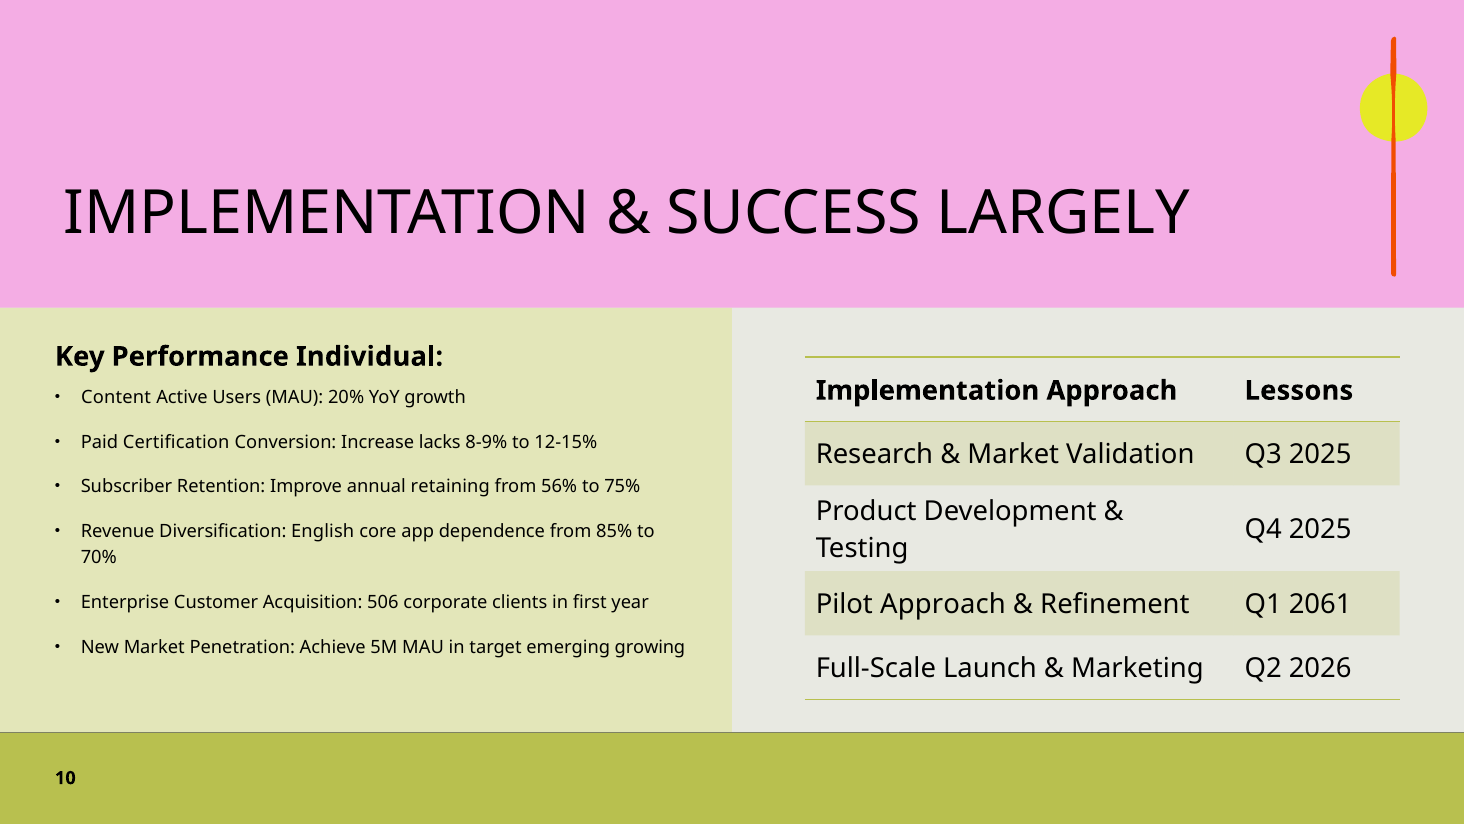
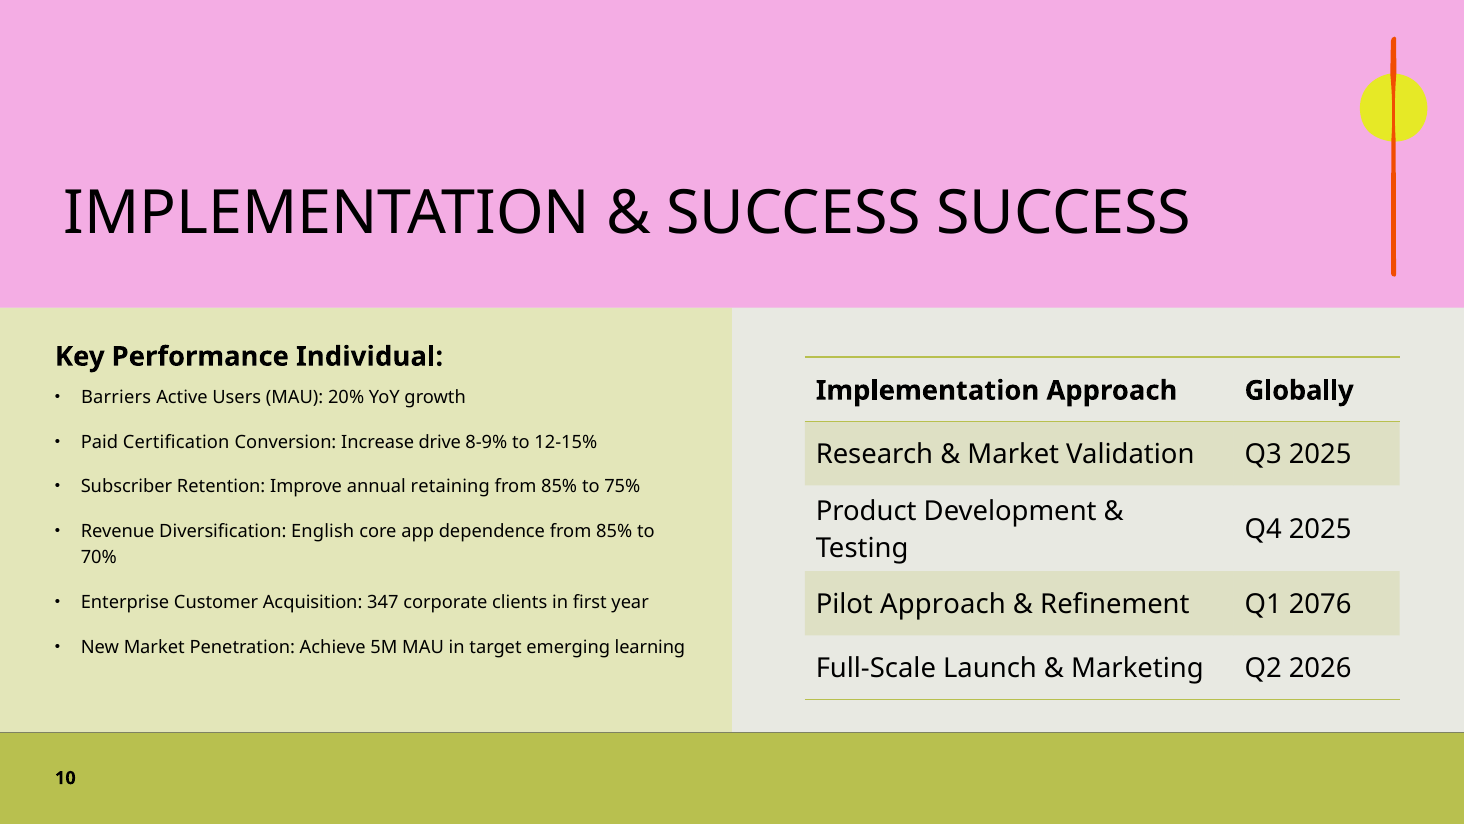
SUCCESS LARGELY: LARGELY -> SUCCESS (1064, 214)
Lessons: Lessons -> Globally (1299, 390)
Content: Content -> Barriers (116, 397)
lacks: lacks -> drive (440, 442)
56%: 56% -> 85% (559, 487)
506: 506 -> 347 (383, 602)
2061: 2061 -> 2076 (1320, 604)
growing: growing -> learning (650, 647)
